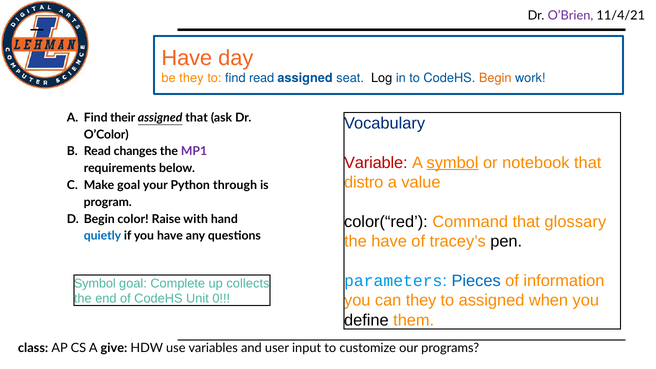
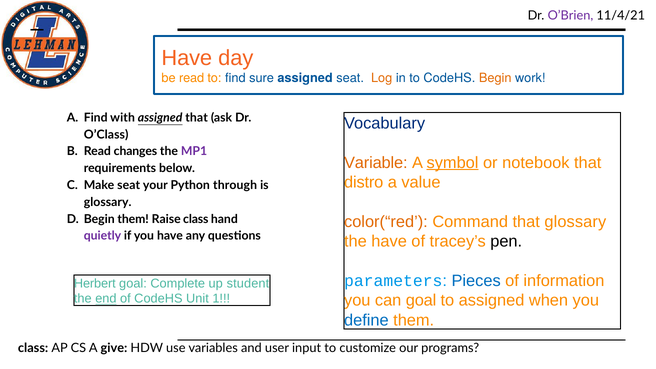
be they: they -> read (192, 78)
find read: read -> sure (262, 78)
Log colour: black -> orange (382, 78)
their: their -> with (123, 118)
O’Color: O’Color -> O’Class (106, 135)
Variable colour: red -> orange (376, 163)
Make goal: goal -> seat (129, 185)
program: program -> glossary (108, 202)
color(“red colour: black -> orange (386, 222)
Begin color: color -> them (133, 219)
Raise with: with -> class (196, 219)
quietly colour: blue -> purple (102, 236)
Symbol: Symbol -> Herbert (95, 283)
collects: collects -> student (248, 283)
end underline: none -> present (106, 299)
0: 0 -> 1 (221, 299)
can they: they -> goal (421, 300)
define colour: black -> blue (366, 320)
